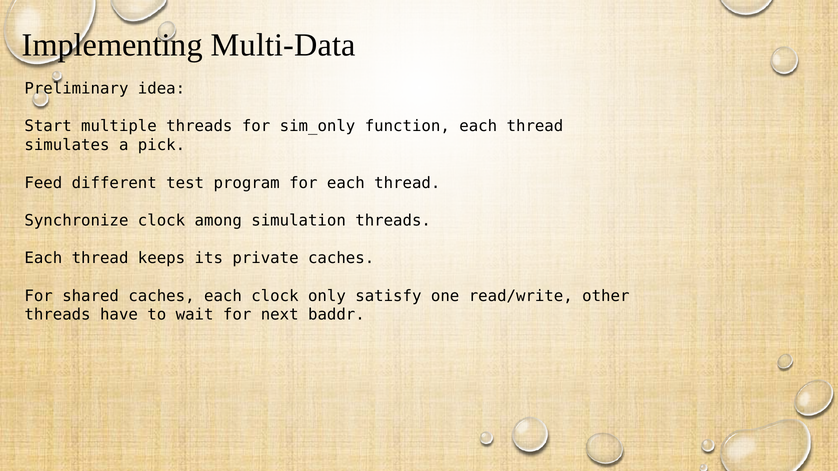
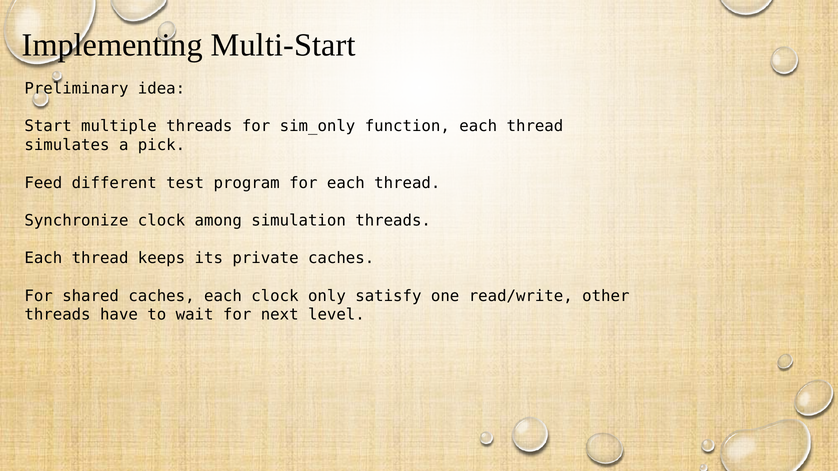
Multi-Data: Multi-Data -> Multi-Start (283, 45)
baddr: baddr -> level (336, 315)
